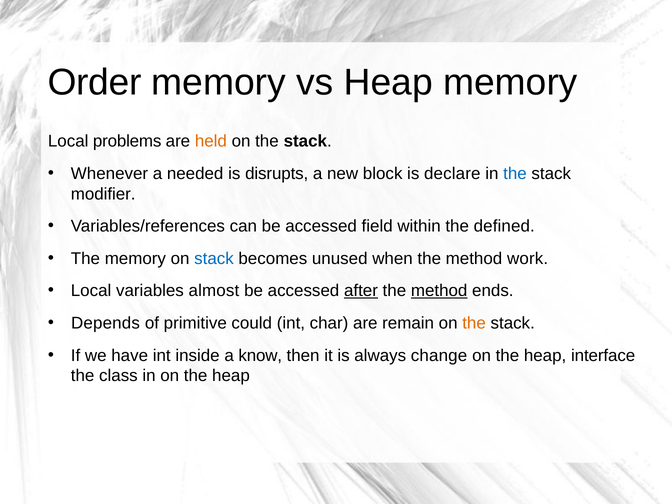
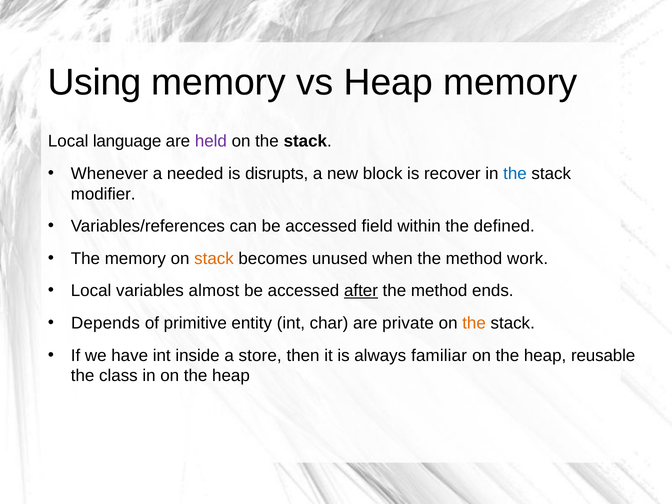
Order: Order -> Using (95, 82)
problems: problems -> language (127, 141)
held colour: orange -> purple (211, 141)
declare: declare -> recover (452, 174)
stack colour: blue -> orange (214, 259)
method underline: present -> none (439, 291)
could: could -> entity (252, 323)
remain: remain -> private (408, 323)
know: know -> store (260, 355)
change: change -> familiar (439, 355)
interface: interface -> reusable (603, 355)
